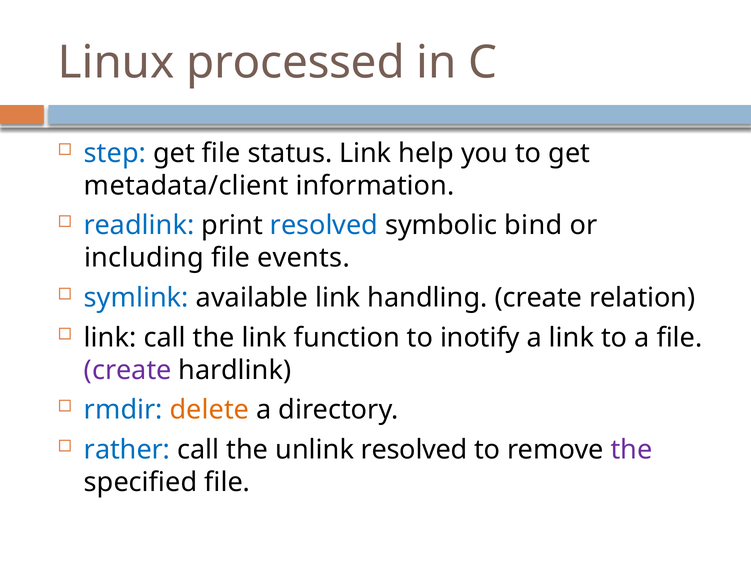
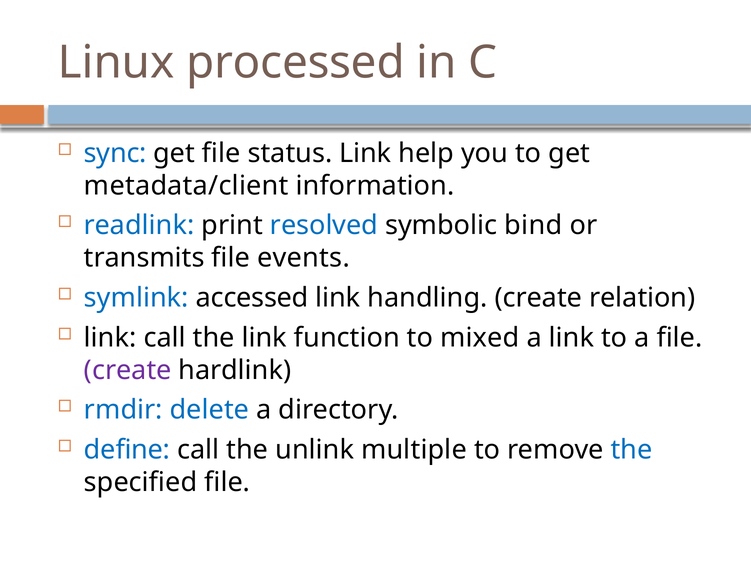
step: step -> sync (115, 153)
including: including -> transmits (144, 258)
available: available -> accessed (252, 298)
inotify: inotify -> mixed (480, 338)
delete colour: orange -> blue (209, 410)
rather: rather -> define (127, 450)
unlink resolved: resolved -> multiple (414, 450)
the colour: purple -> blue (632, 450)
